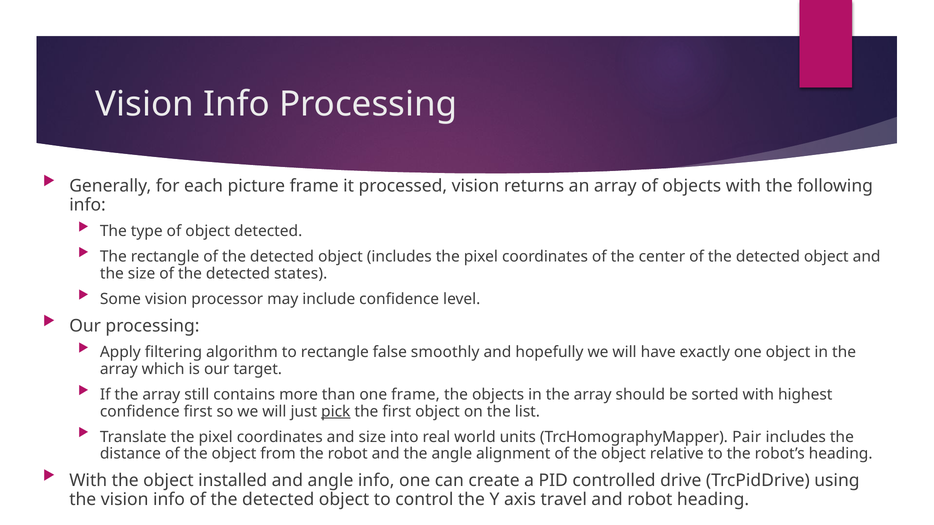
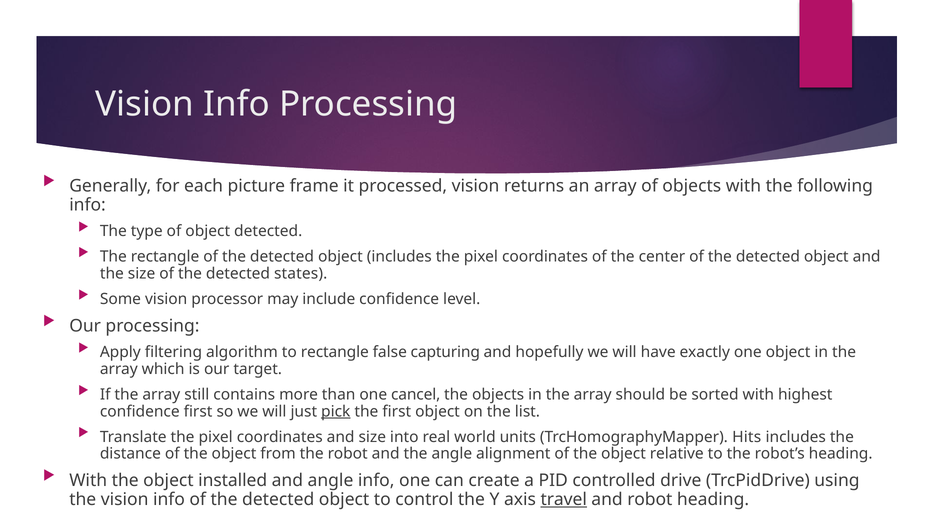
smoothly: smoothly -> capturing (445, 353)
one frame: frame -> cancel (416, 395)
Pair: Pair -> Hits (747, 437)
travel underline: none -> present (564, 500)
